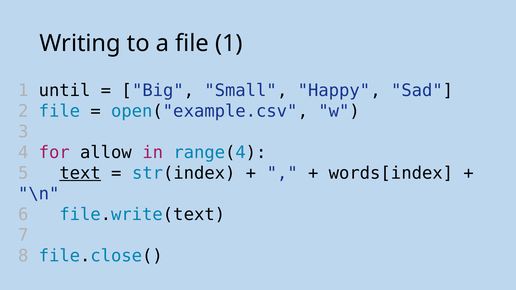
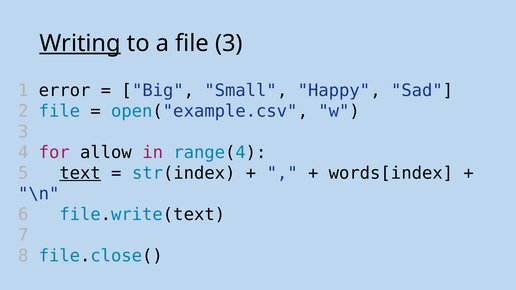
Writing underline: none -> present (80, 43)
file 1: 1 -> 3 (229, 43)
until: until -> error (65, 91)
